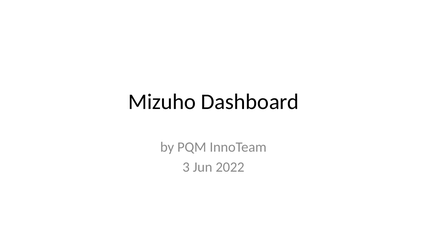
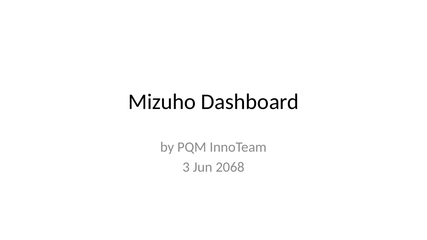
2022: 2022 -> 2068 (230, 167)
